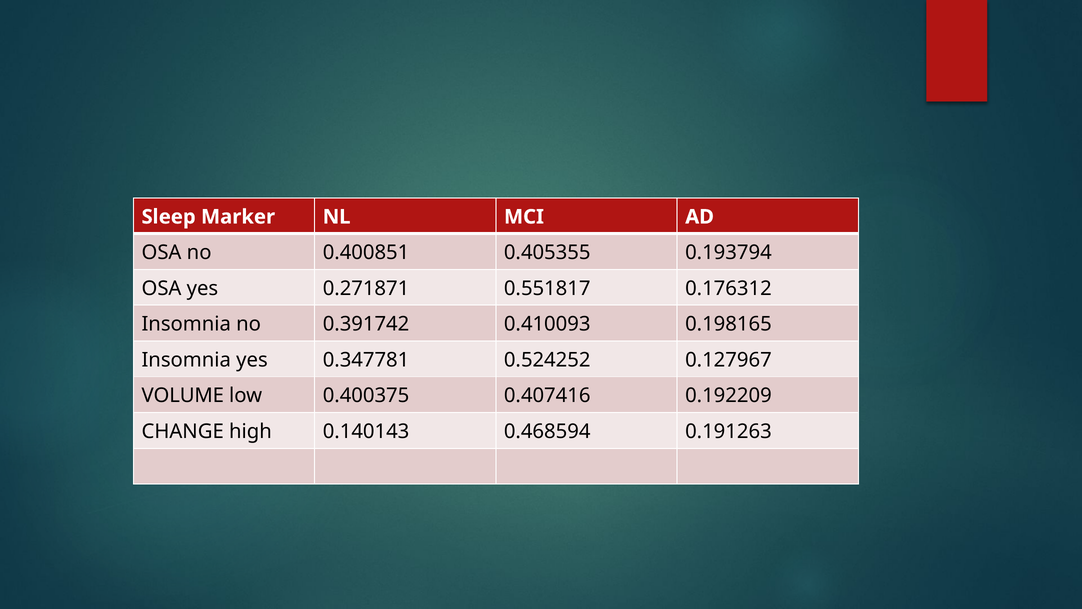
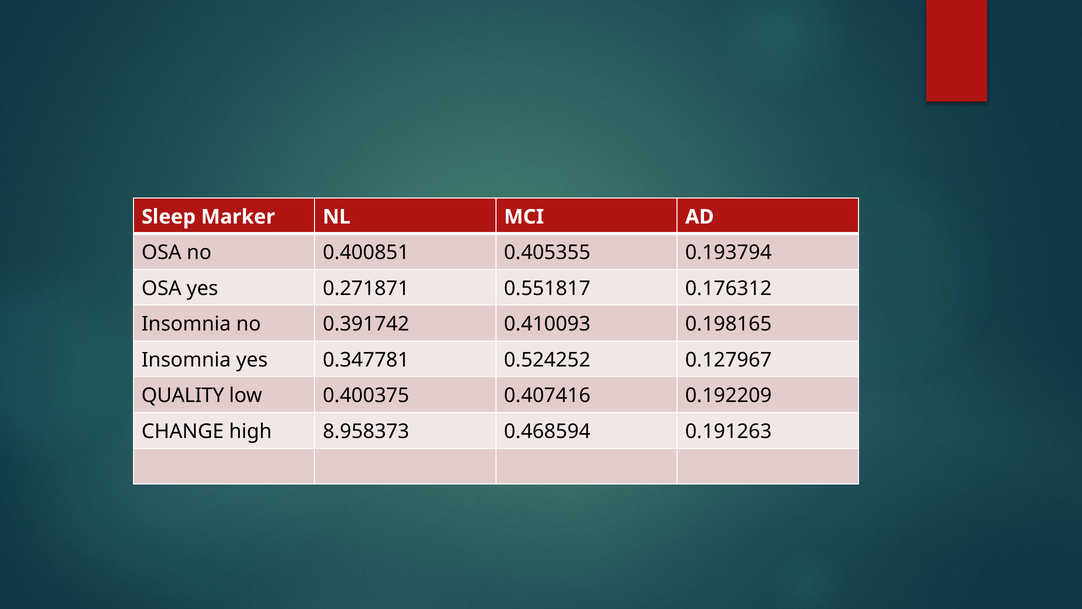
VOLUME: VOLUME -> QUALITY (183, 396)
0.140143: 0.140143 -> 8.958373 (366, 431)
